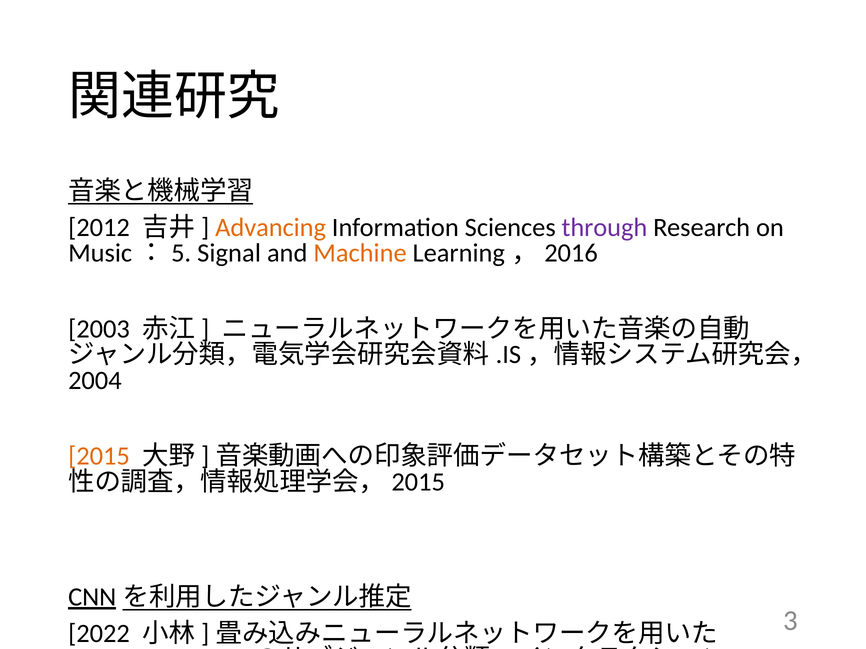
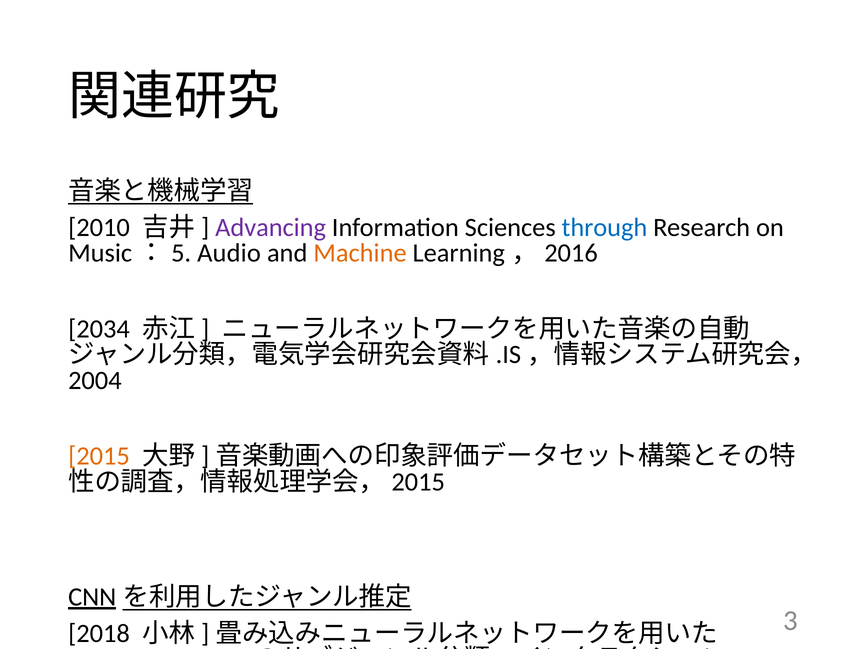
2012: 2012 -> 2010 (99, 228)
Advancing colour: orange -> purple (271, 228)
through colour: purple -> blue (604, 228)
Signal: Signal -> Audio (229, 253)
2003: 2003 -> 2034 (99, 329)
2022: 2022 -> 2018 (99, 634)
